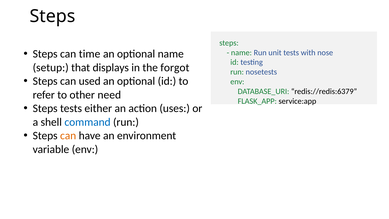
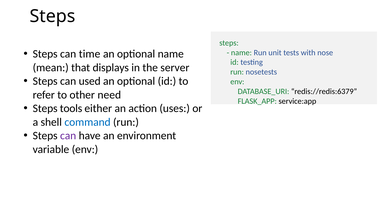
setup: setup -> mean (51, 67)
forgot: forgot -> server (175, 67)
Steps tests: tests -> tools (71, 108)
can colour: orange -> purple (68, 136)
